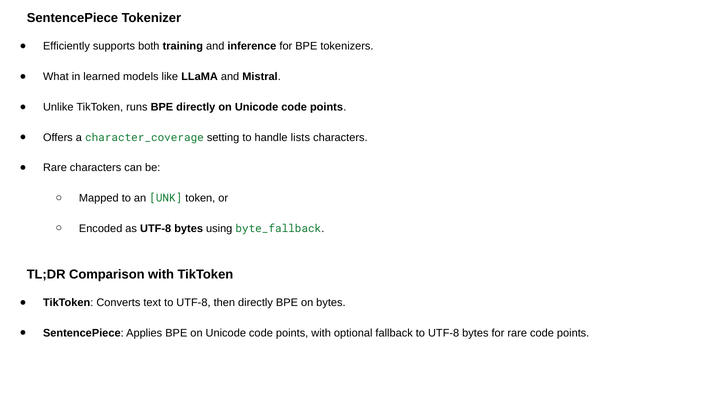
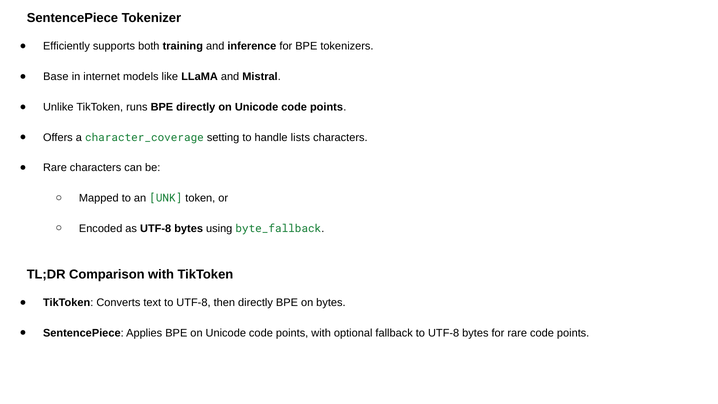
What: What -> Base (56, 77)
learned: learned -> internet (102, 77)
